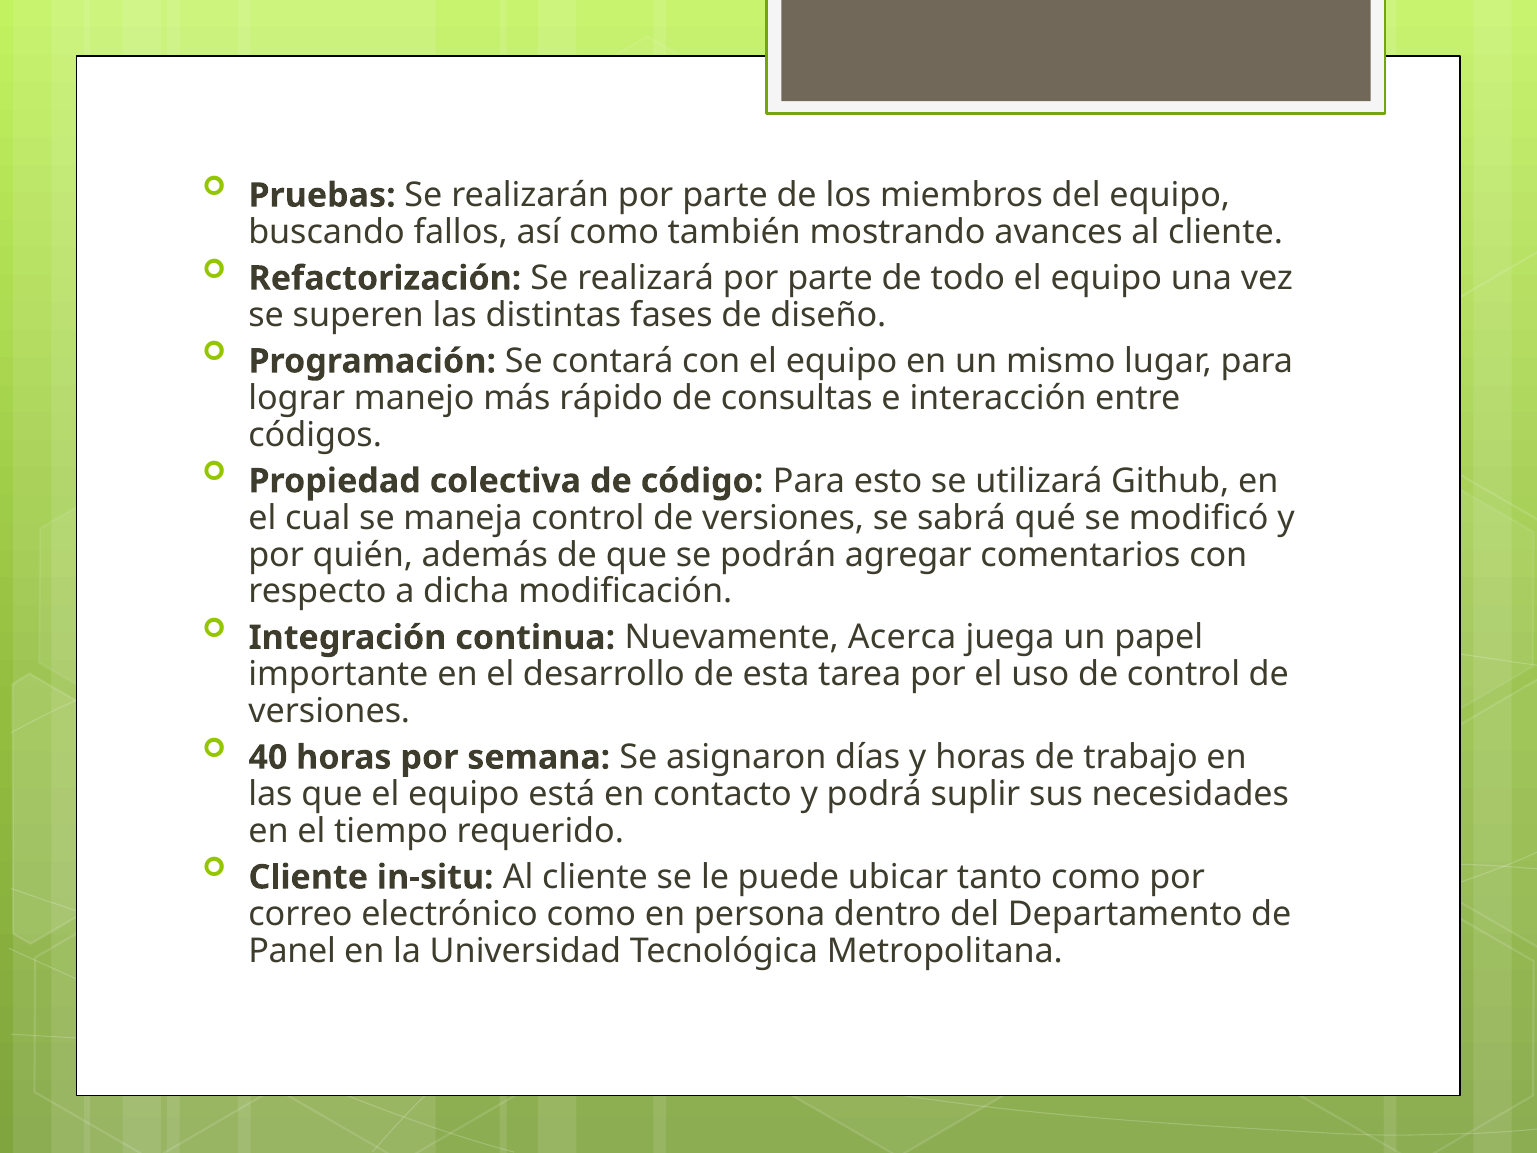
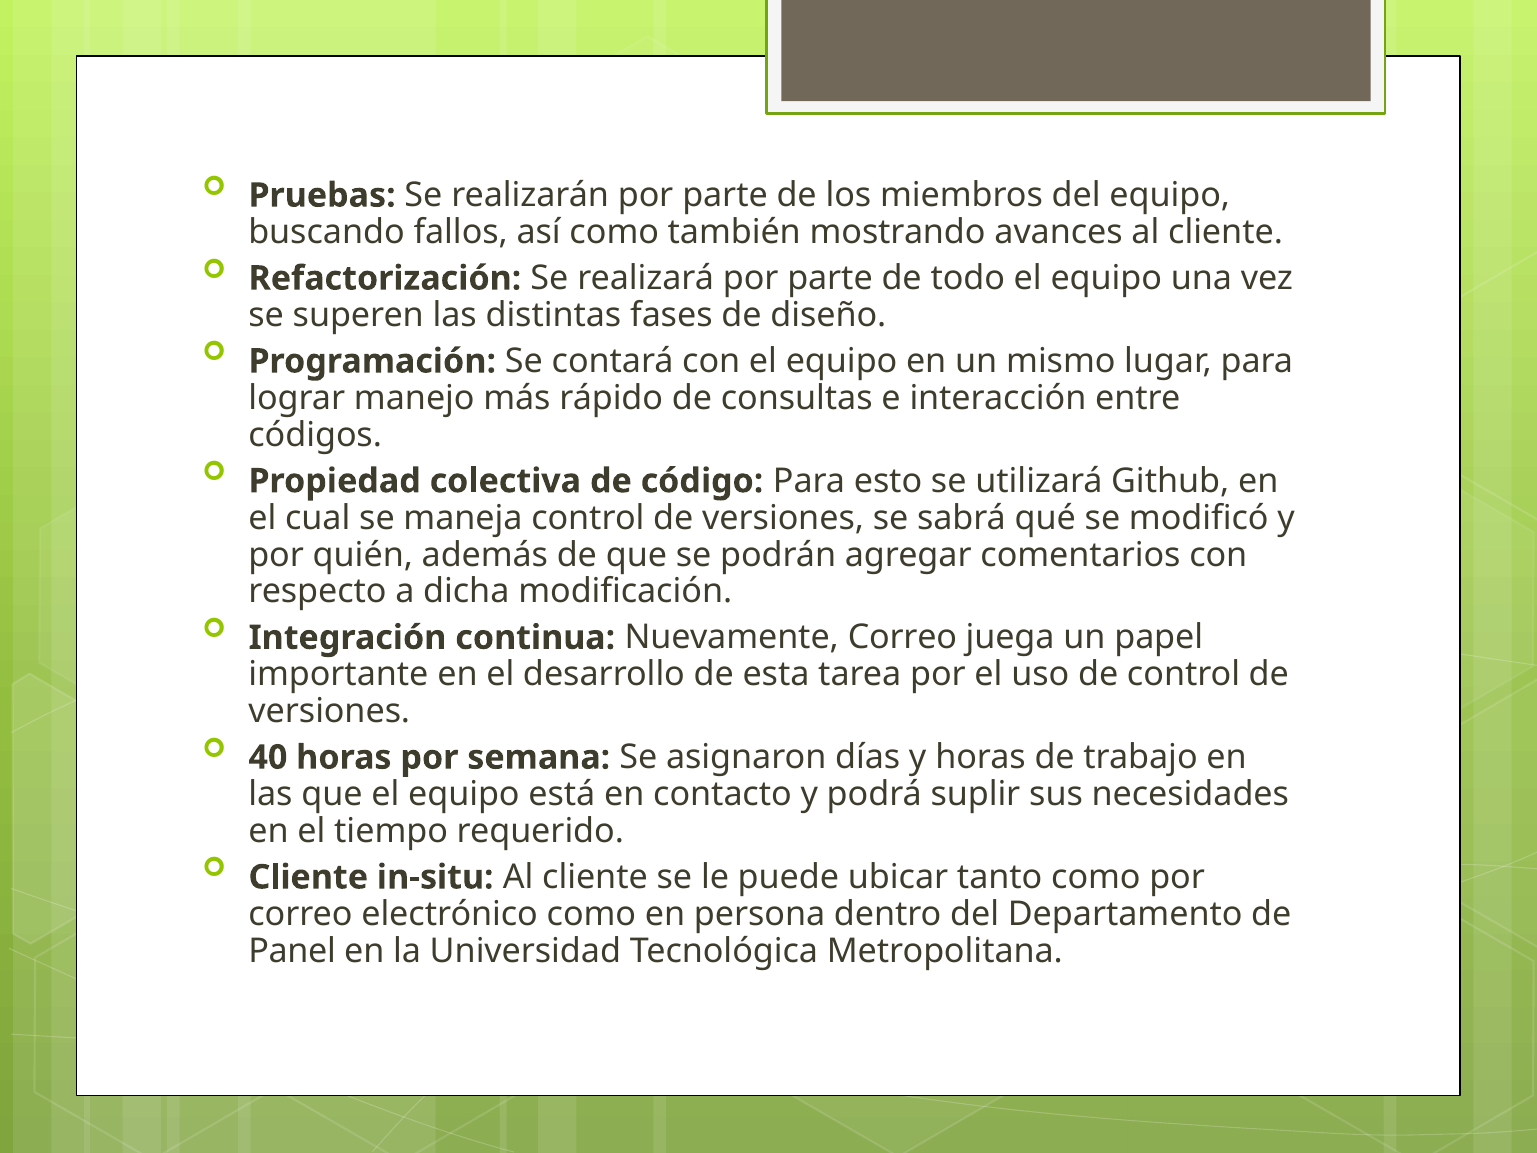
Nuevamente Acerca: Acerca -> Correo (902, 638)
